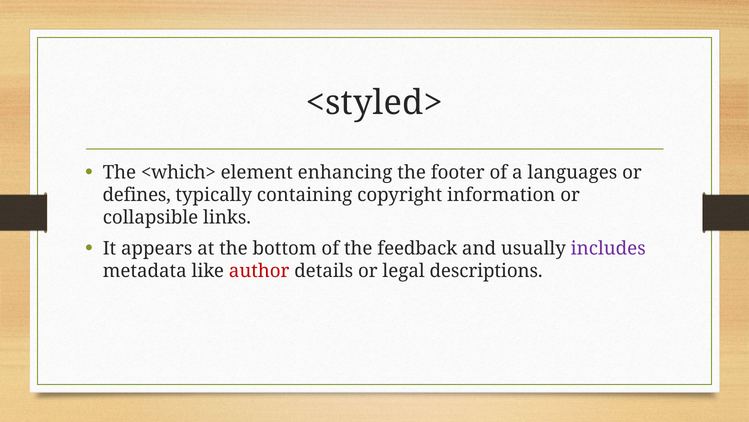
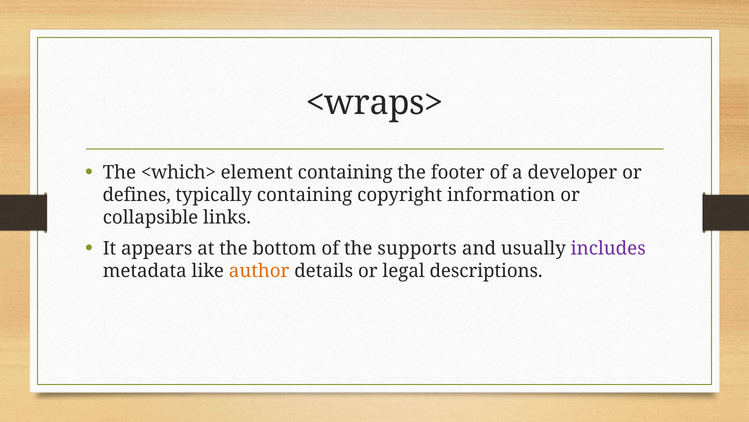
<styled>: <styled> -> <wraps> (375, 103)
element enhancing: enhancing -> containing (345, 172)
languages: languages -> developer (572, 172)
feedback: feedback -> supports (417, 248)
author colour: red -> orange (259, 271)
